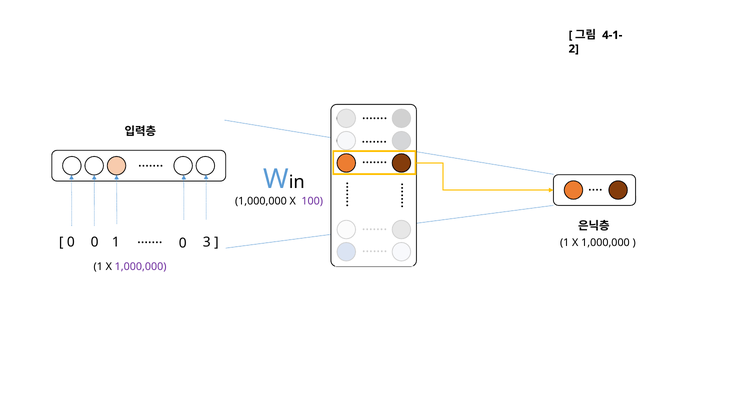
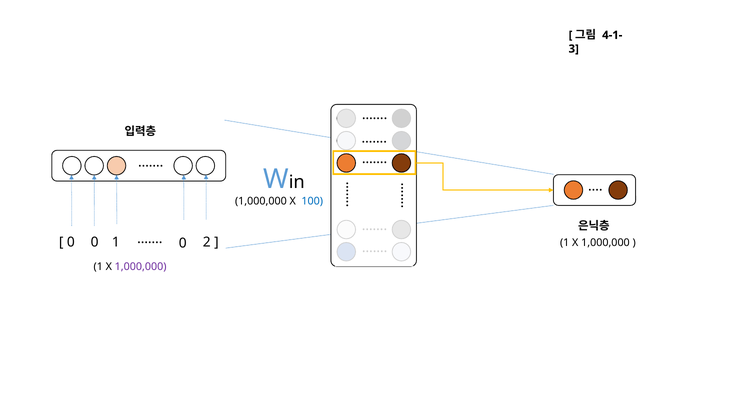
2: 2 -> 3 (574, 49)
100 colour: purple -> blue (312, 201)
3: 3 -> 2 (207, 242)
